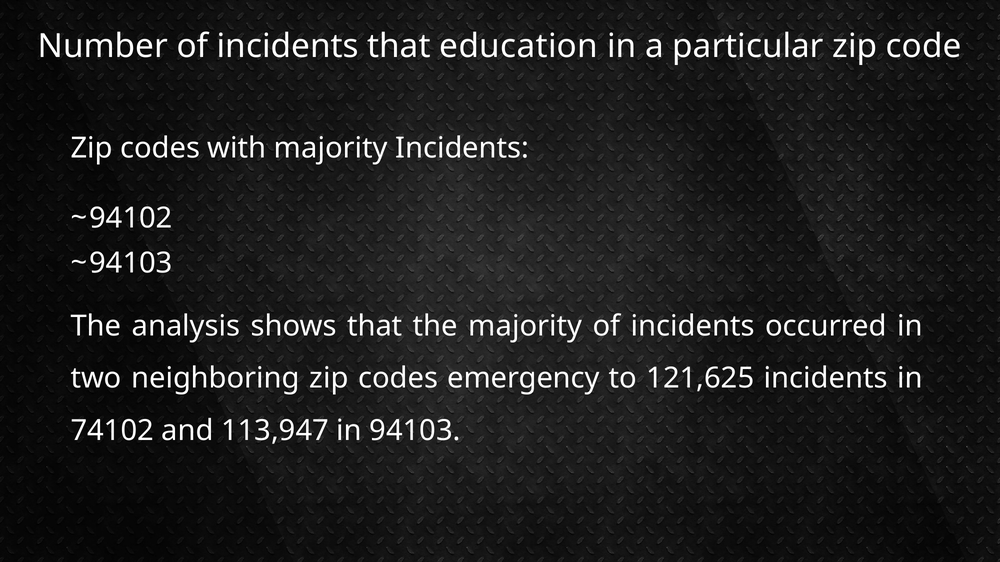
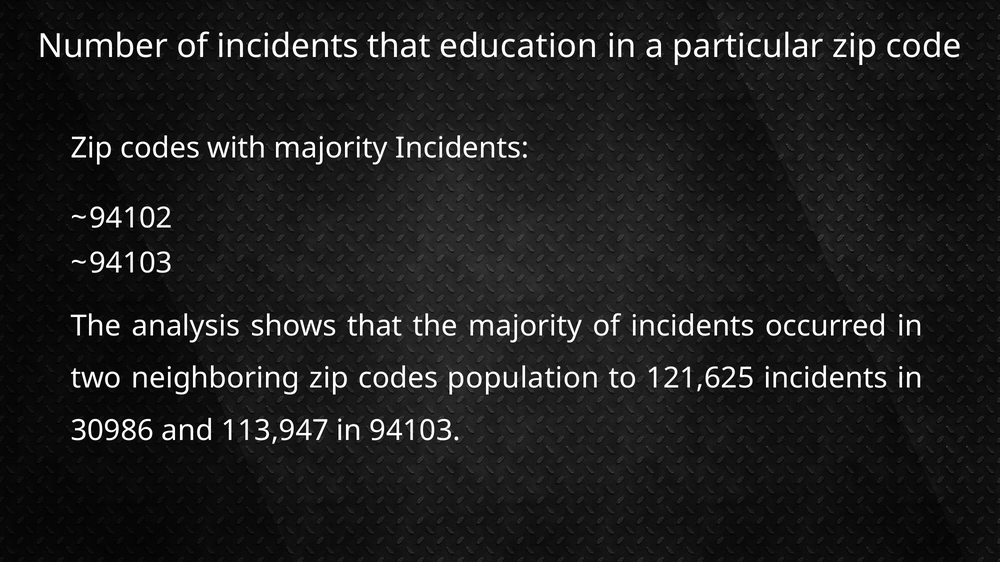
emergency: emergency -> population (523, 379)
74102: 74102 -> 30986 (112, 431)
